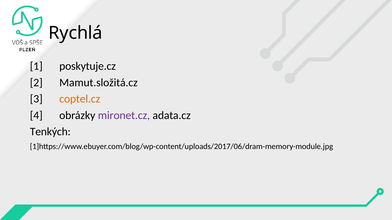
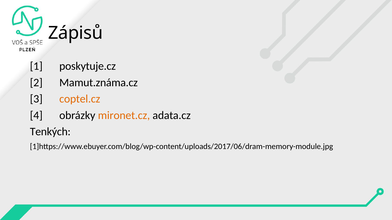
Rychlá: Rychlá -> Zápisů (76, 33)
Mamut.složitá.cz: Mamut.složitá.cz -> Mamut.známa.cz (99, 83)
mironet.cz colour: purple -> orange (124, 116)
